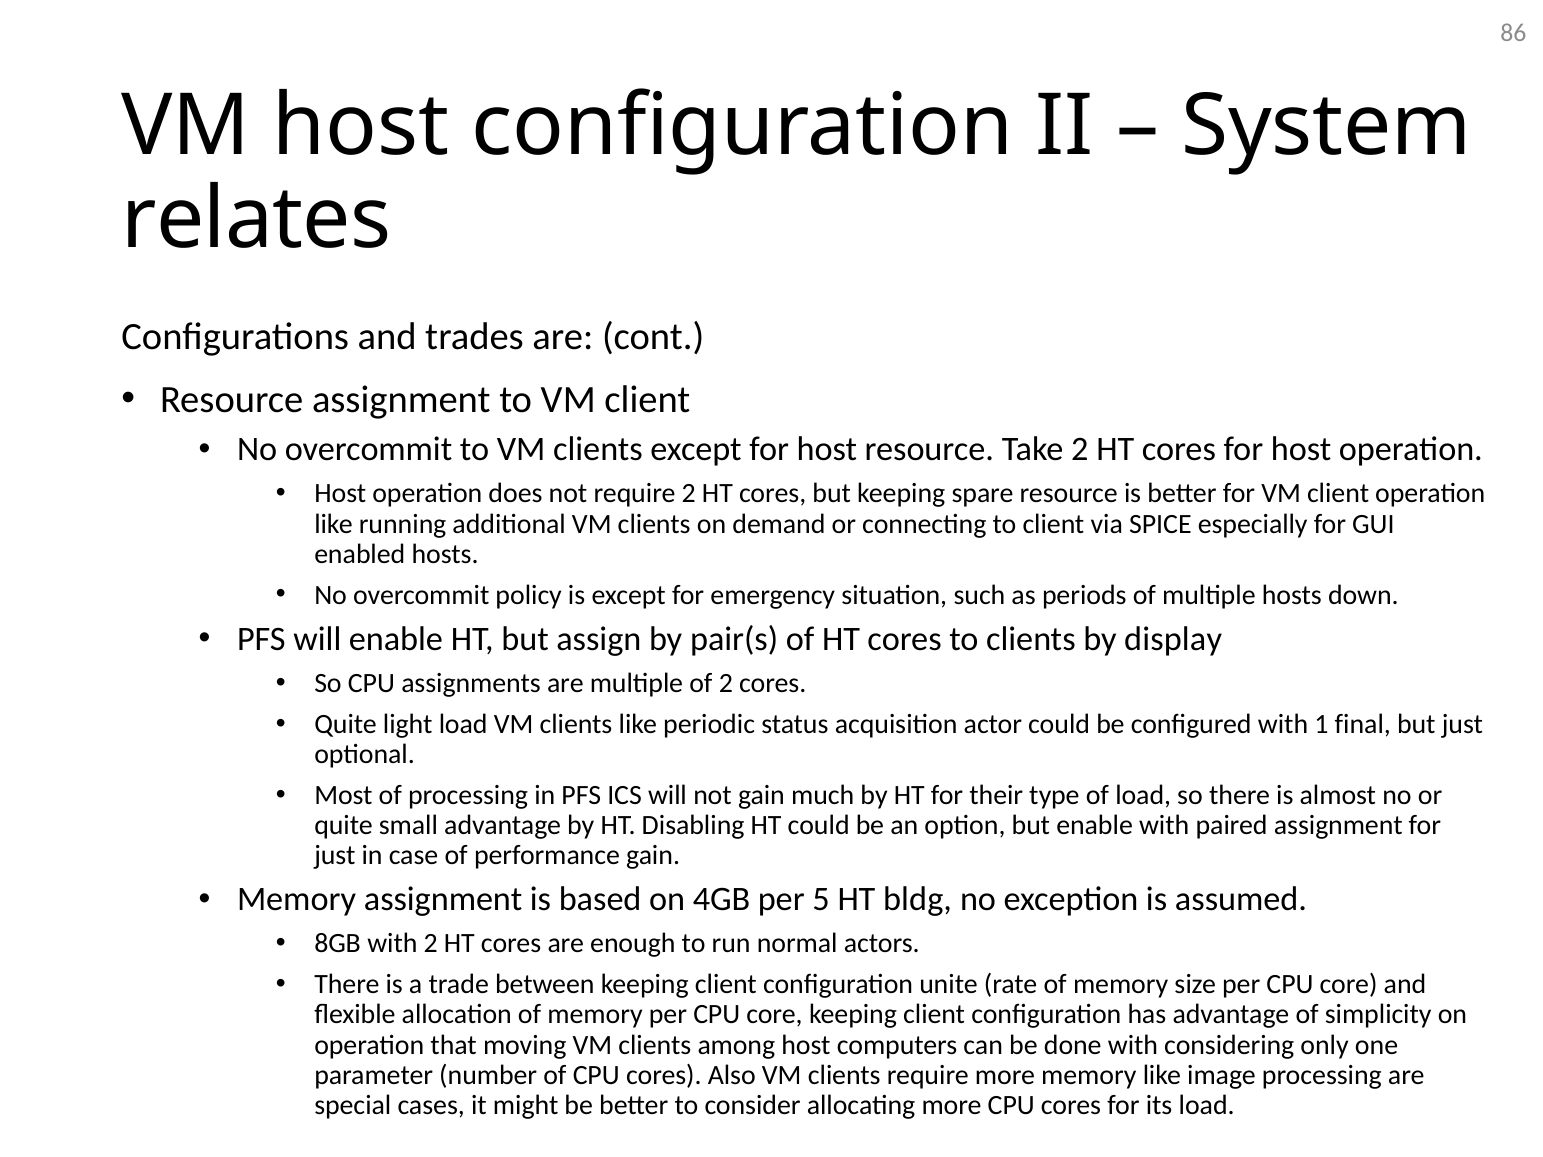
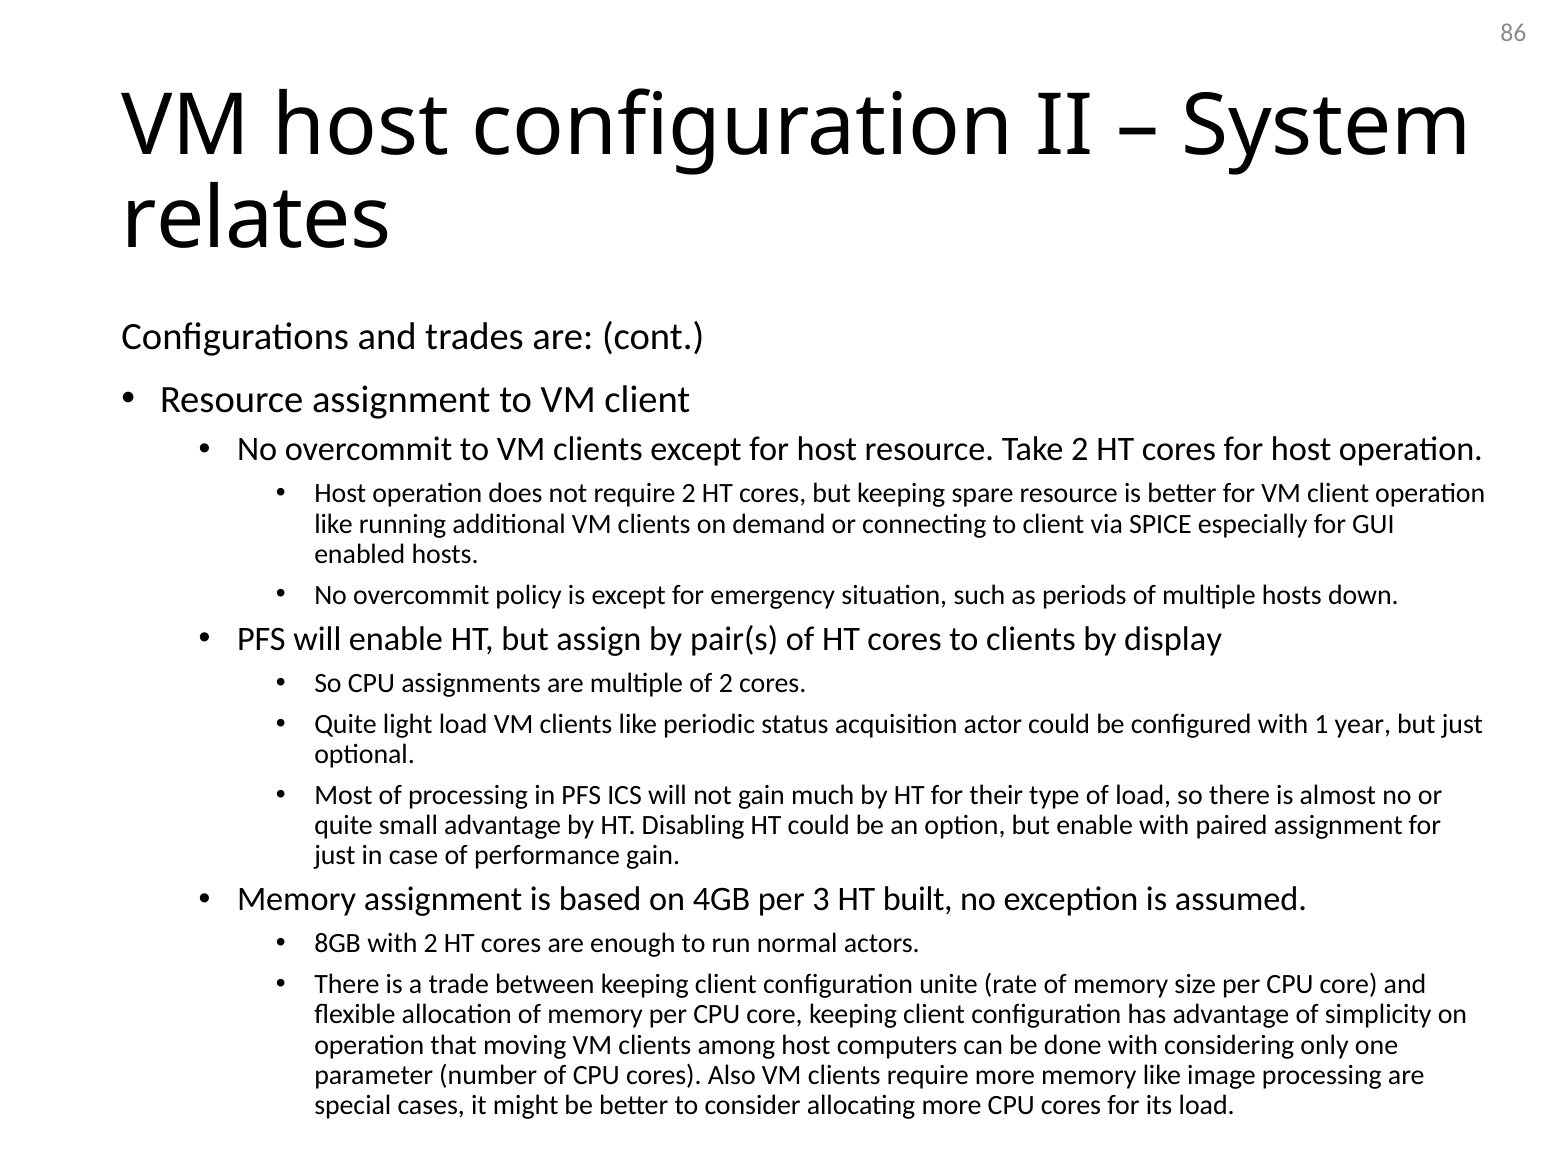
final: final -> year (1363, 724)
5: 5 -> 3 (821, 900)
bldg: bldg -> built (918, 900)
